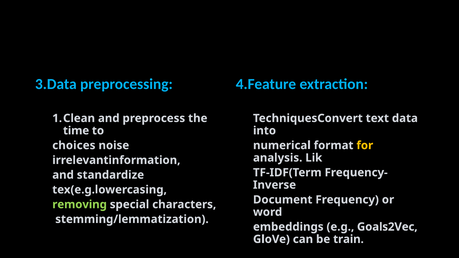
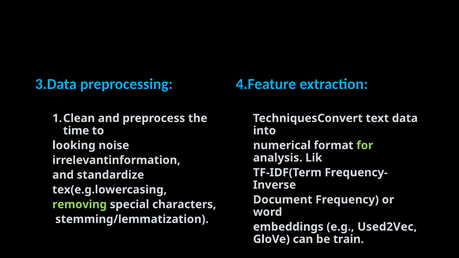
choices: choices -> looking (74, 145)
for colour: yellow -> light green (365, 145)
Goals2Vec: Goals2Vec -> Used2Vec (387, 227)
